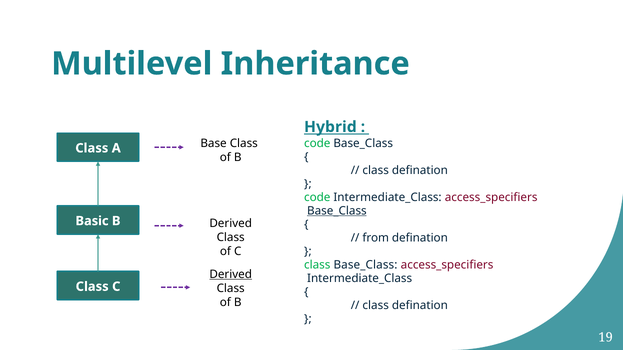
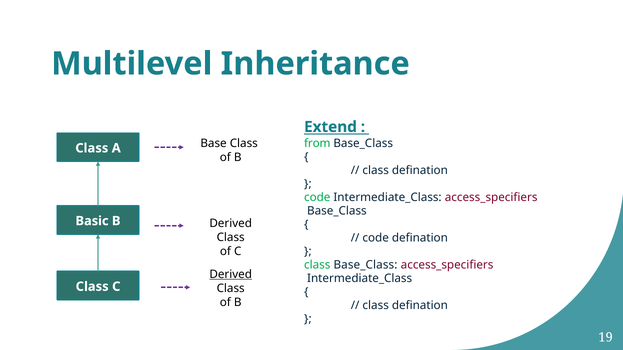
Hybrid: Hybrid -> Extend (330, 127)
code: code -> from (317, 144)
Base_Class underline: present -> none (337, 211)
from: from -> code (376, 238)
